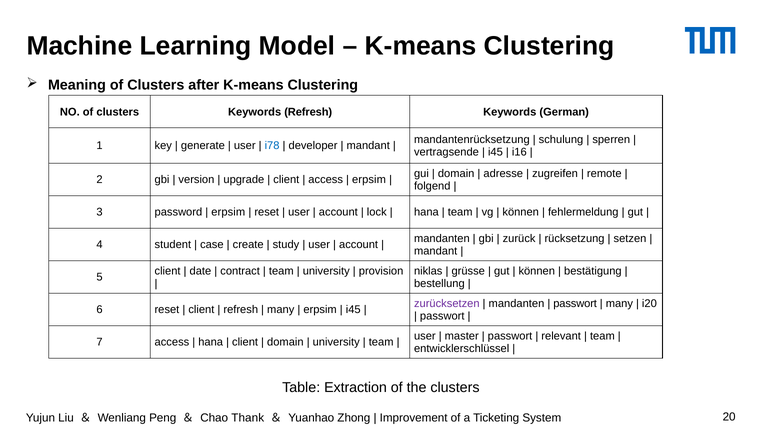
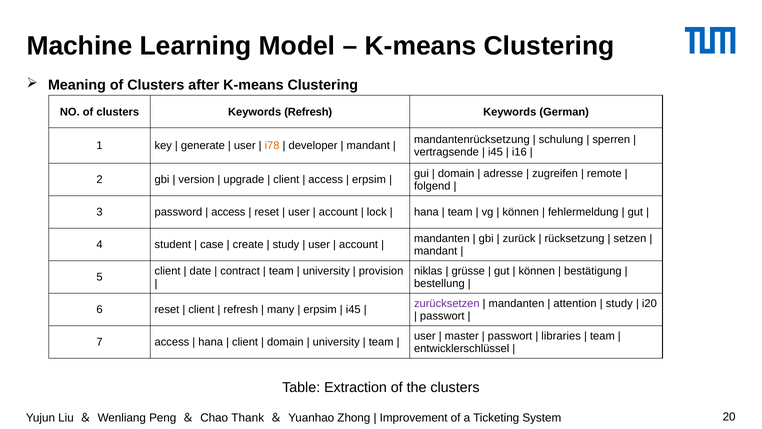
i78 colour: blue -> orange (272, 146)
erpsim: erpsim -> access (228, 212)
passwort: passwort -> attention (575, 303)
many: many -> study (619, 303)
relevant: relevant -> libraries (561, 336)
